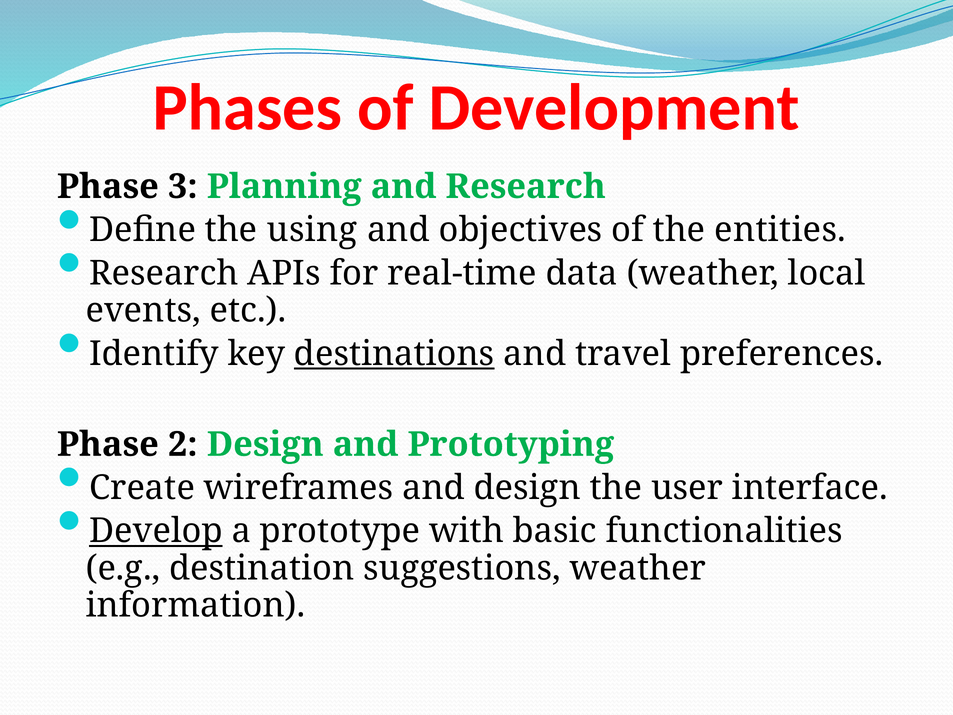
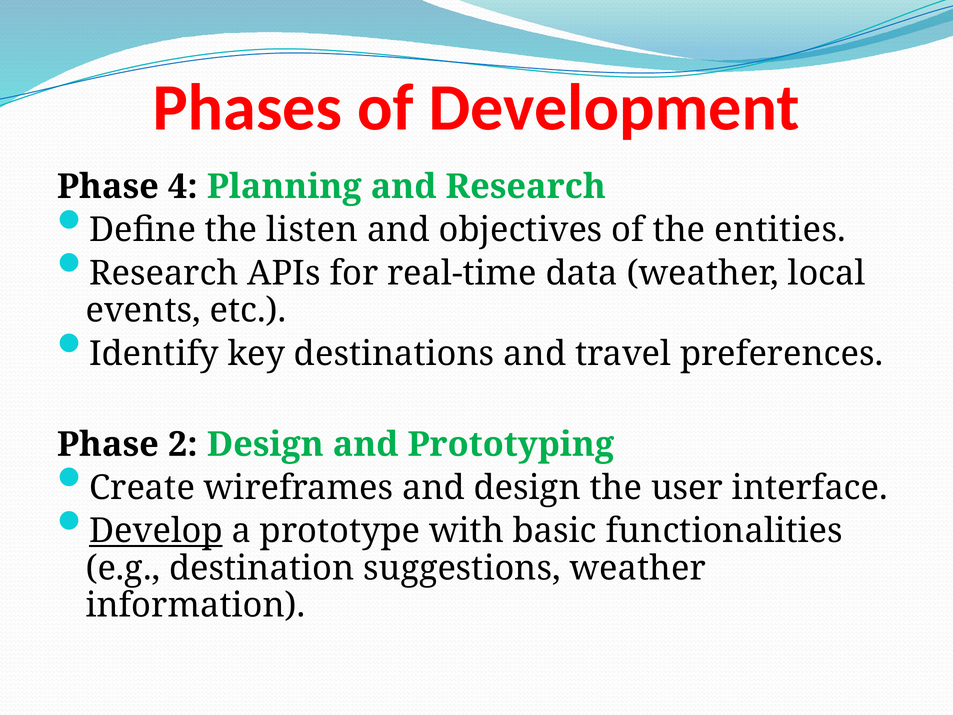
3: 3 -> 4 (183, 187)
using: using -> listen (312, 230)
destinations underline: present -> none (394, 354)
